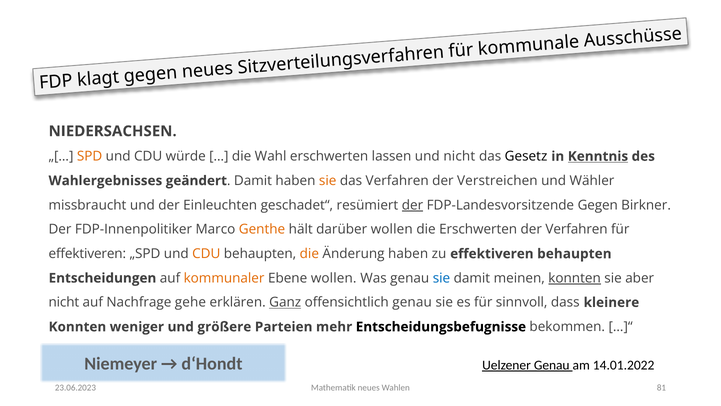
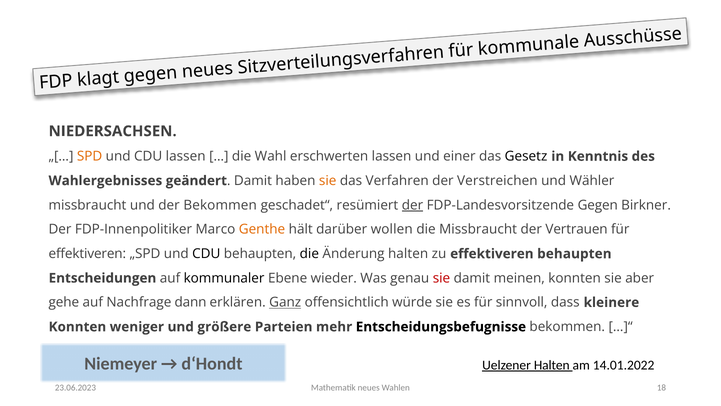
CDU würde: würde -> lassen (186, 156)
und nicht: nicht -> einer (459, 156)
Kenntnis underline: present -> none (598, 156)
der Einleuchten: Einleuchten -> Bekommen (220, 205)
die Erschwerten: Erschwerten -> Missbraucht (478, 229)
der Verfahren: Verfahren -> Vertrauen (577, 229)
CDU colour: orange -> black (206, 254)
die colour: orange -> black (309, 254)
Änderung haben: haben -> halten (408, 254)
kommunaler colour: orange -> black (224, 278)
Ebene wollen: wollen -> wieder (334, 278)
sie colour: blue -> red (441, 278)
konnten underline: present -> none (575, 278)
nicht: nicht -> gehe (64, 302)
gehe: gehe -> dann (191, 302)
offensichtlich genau: genau -> würde (412, 302)
Uelzener Genau: Genau -> Halten (552, 365)
81: 81 -> 18 (661, 387)
